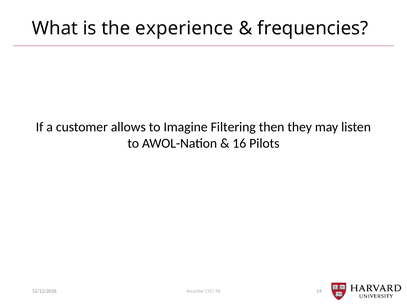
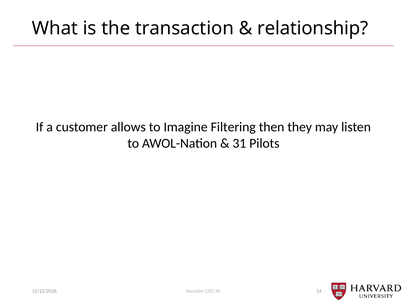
experience: experience -> transaction (184, 28)
frequencies: frequencies -> relationship (313, 28)
16: 16 -> 31 (239, 143)
